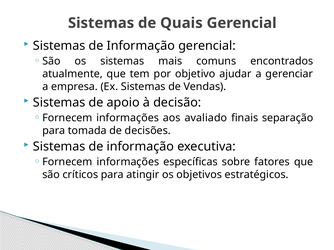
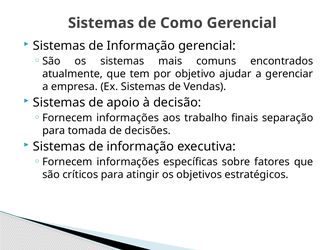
Quais: Quais -> Como (181, 23)
avaliado: avaliado -> trabalho (206, 118)
